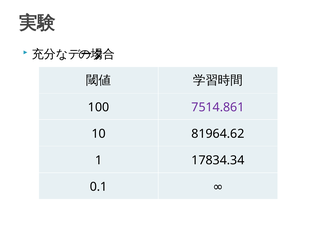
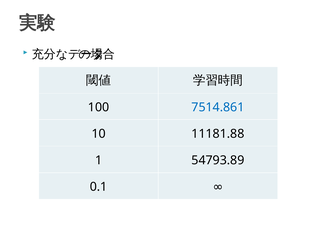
7514.861 colour: purple -> blue (218, 107)
81964.62: 81964.62 -> 11181.88 (218, 134)
17834.34: 17834.34 -> 54793.89 (218, 160)
